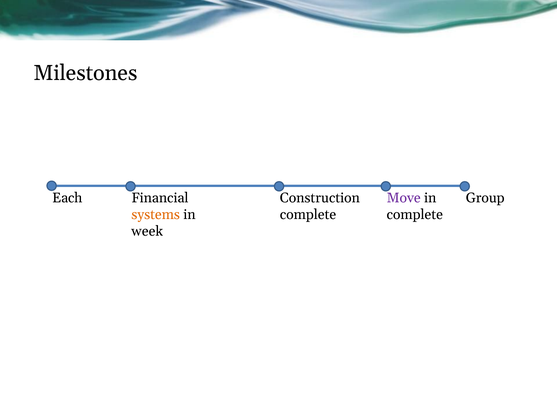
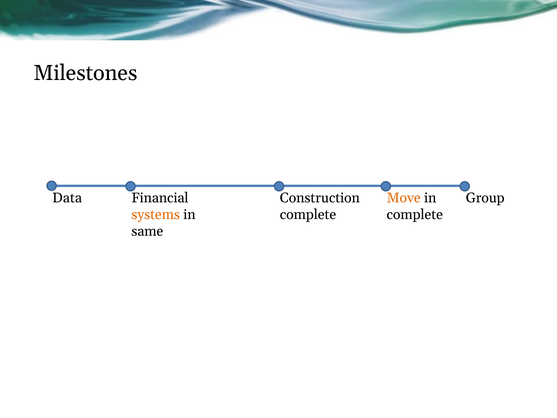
Each: Each -> Data (67, 198)
Move colour: purple -> orange (404, 198)
week: week -> same (147, 231)
